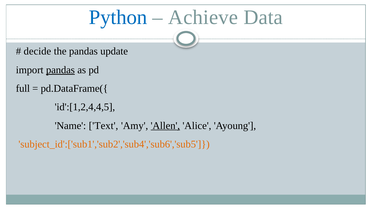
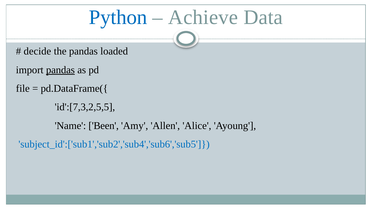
update: update -> loaded (114, 51)
full: full -> file (23, 89)
id':[1,2,4,4,5: id':[1,2,4,4,5 -> id':[7,3,2,5,5 (85, 107)
Text: Text -> Been (104, 126)
Allen underline: present -> none (165, 126)
subject_id':['sub1','sub2','sub4','sub6','sub5 colour: orange -> blue (114, 144)
